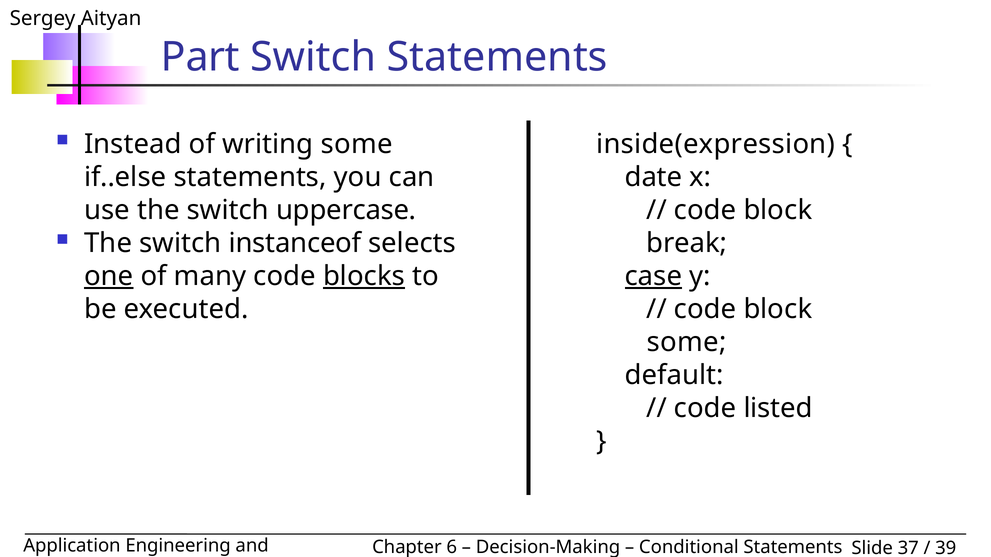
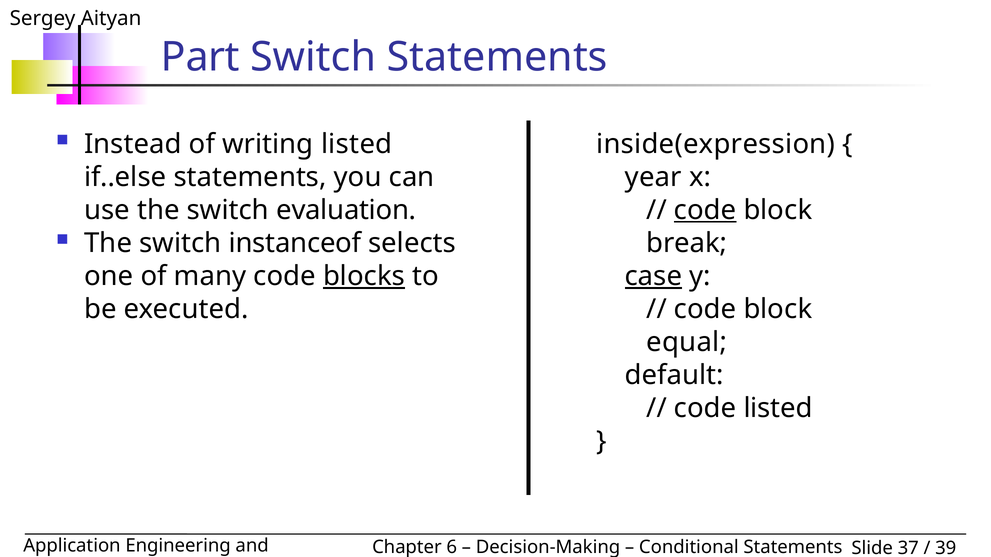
writing some: some -> listed (357, 144)
date: date -> year (653, 177)
uppercase: uppercase -> evaluation (346, 210)
code underline: none -> present (705, 210)
one underline: present -> none (109, 276)
some: some -> equal (687, 342)
